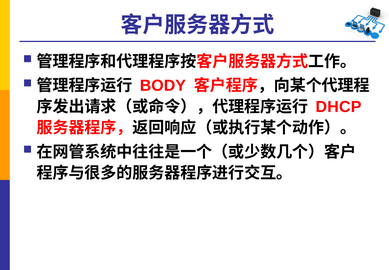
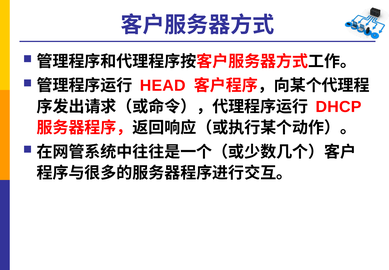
BODY: BODY -> HEAD (163, 85)
